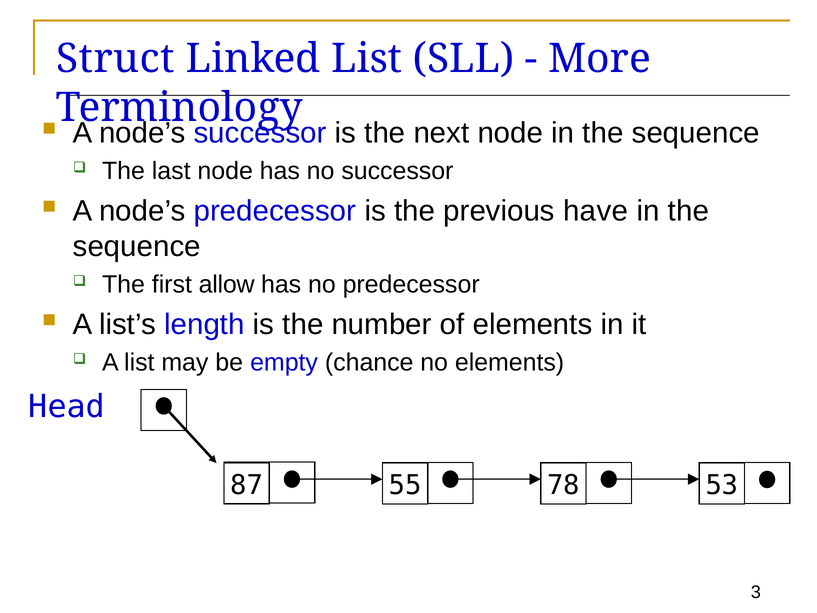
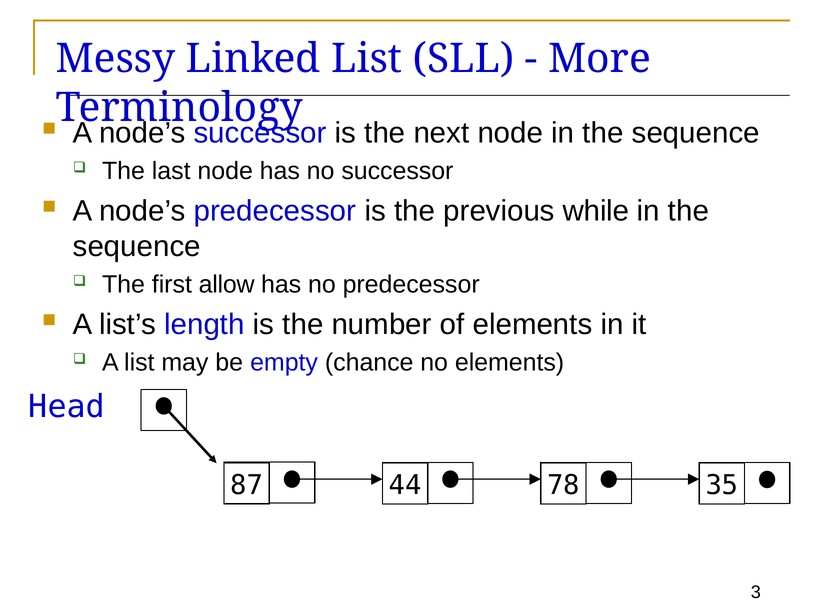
Struct: Struct -> Messy (116, 59)
have: have -> while (596, 211)
55: 55 -> 44 (405, 485)
53: 53 -> 35 (722, 485)
